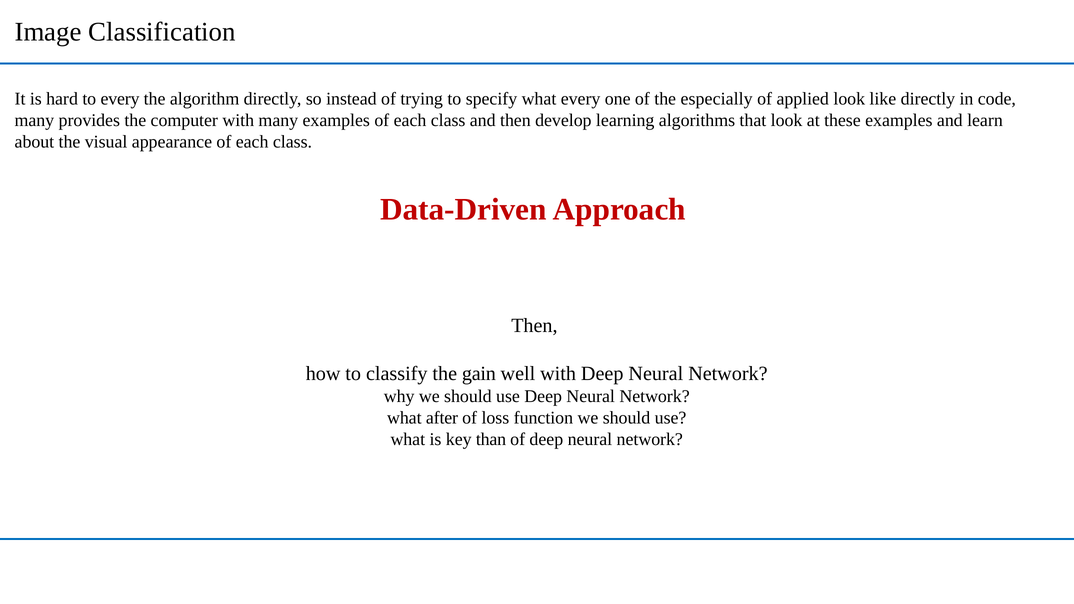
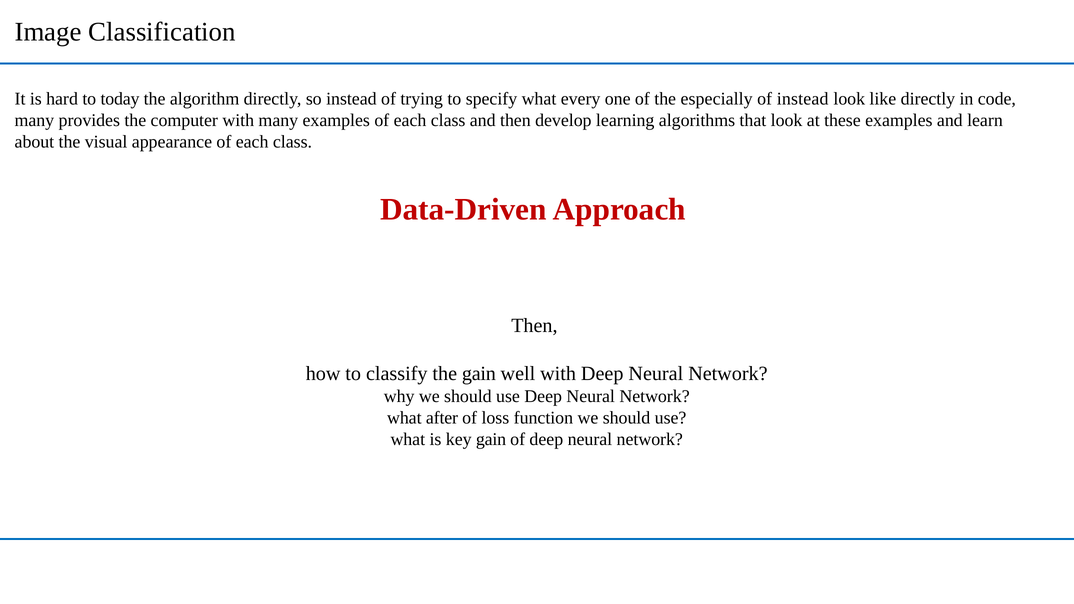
to every: every -> today (120, 99)
of applied: applied -> instead (803, 99)
key than: than -> gain (491, 439)
